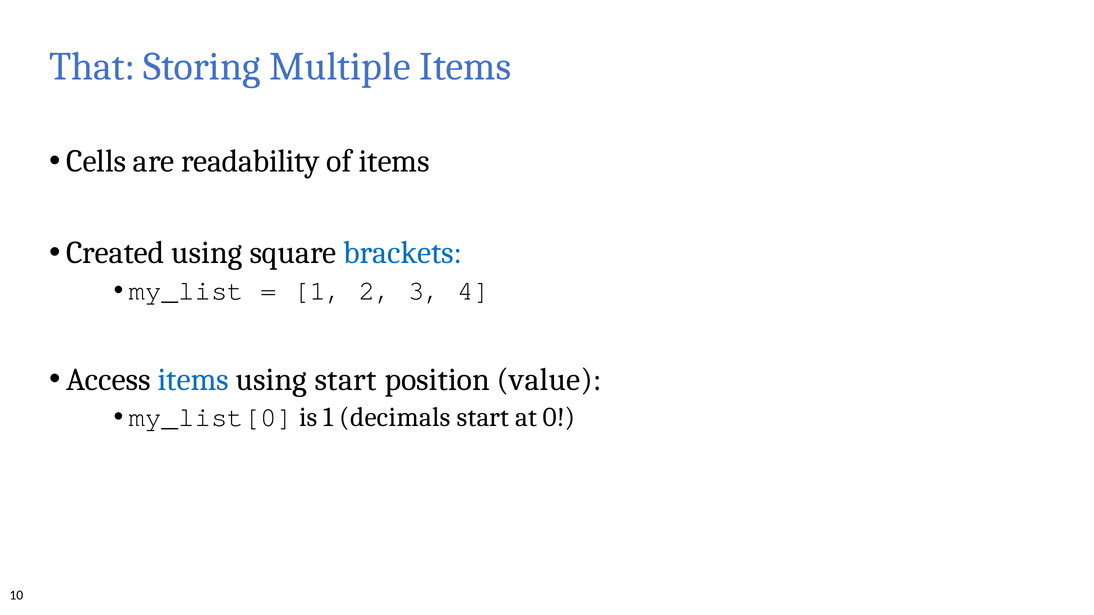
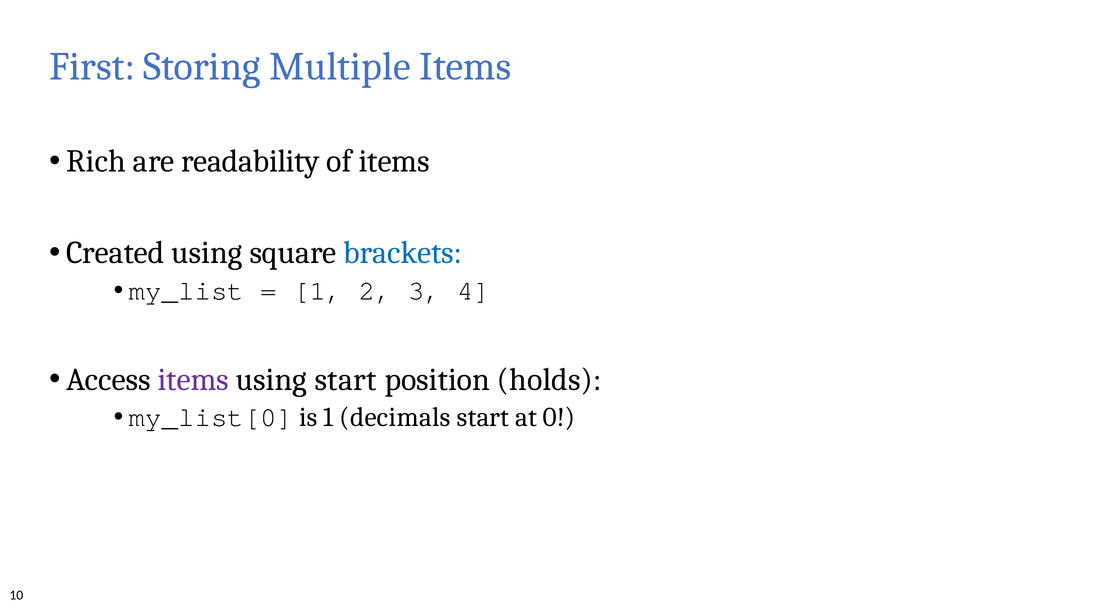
That: That -> First (92, 66)
Cells: Cells -> Rich (96, 161)
items colour: blue -> purple (193, 380)
value: value -> holds (549, 380)
